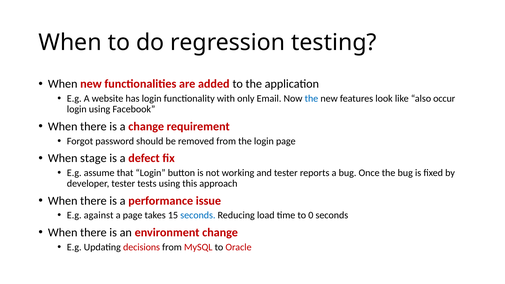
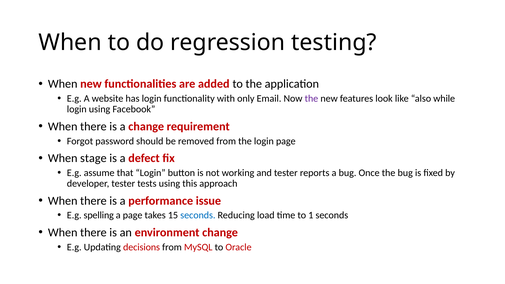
the colour: blue -> purple (311, 99)
occur: occur -> while (444, 99)
against: against -> spelling (99, 215)
0: 0 -> 1 (311, 215)
